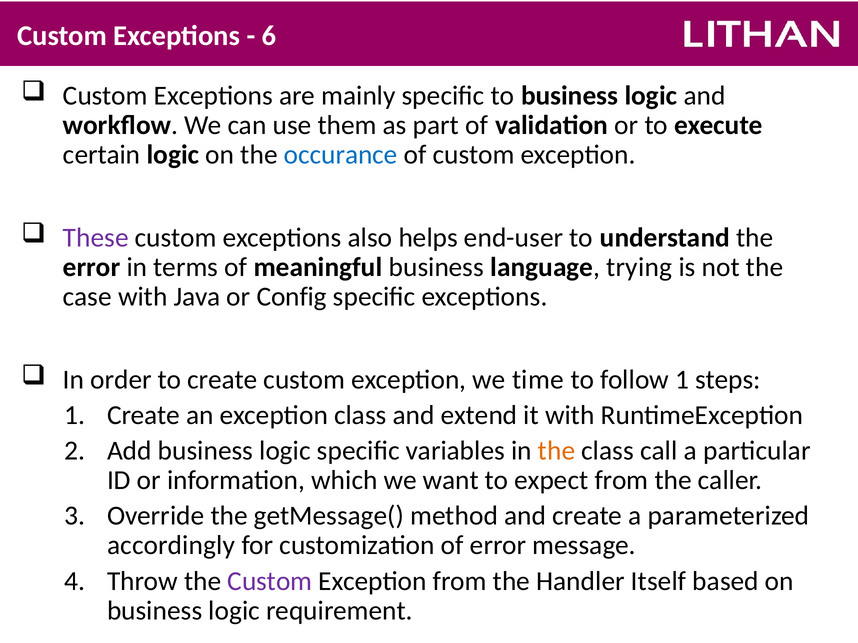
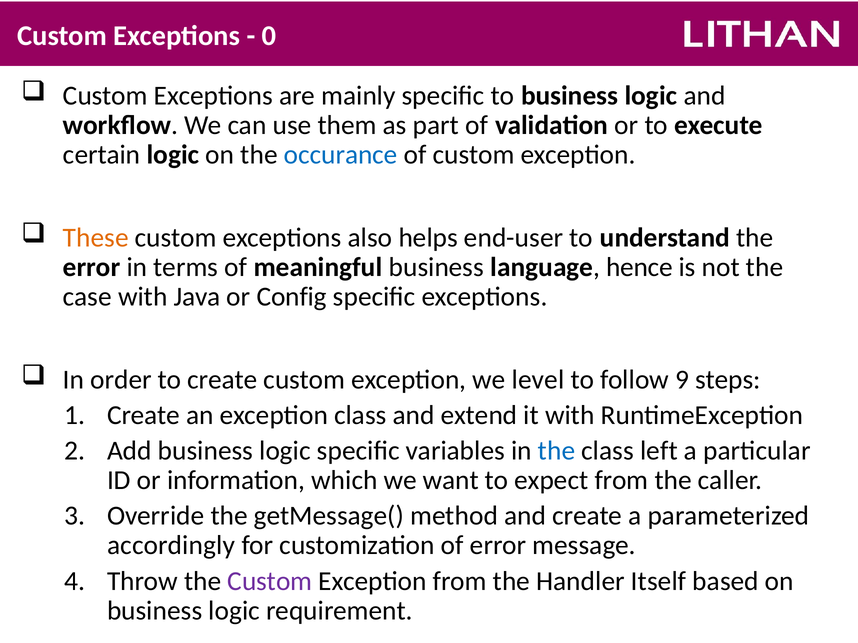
6: 6 -> 0 (269, 36)
These colour: purple -> orange (96, 238)
trying: trying -> hence (639, 268)
time: time -> level (538, 380)
follow 1: 1 -> 9 (682, 380)
the colour: orange -> blue (557, 451)
call: call -> left (659, 451)
